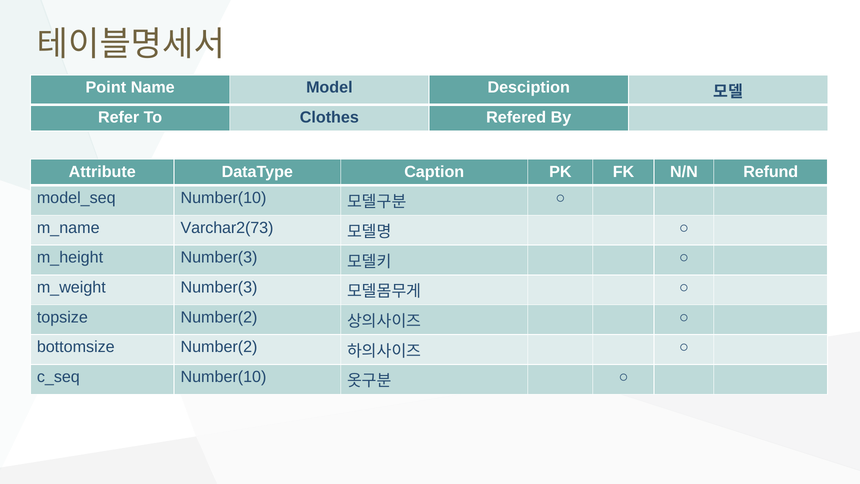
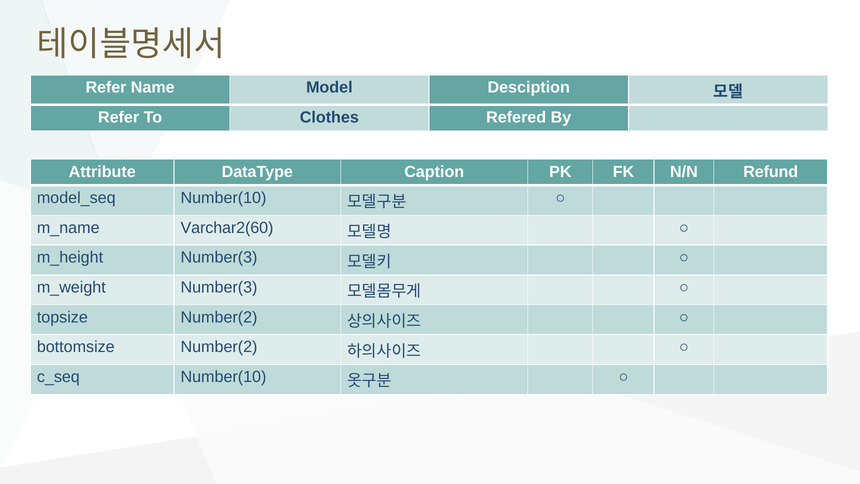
Point: Point -> Refer (106, 88)
Varchar2(73: Varchar2(73 -> Varchar2(60 (227, 228)
